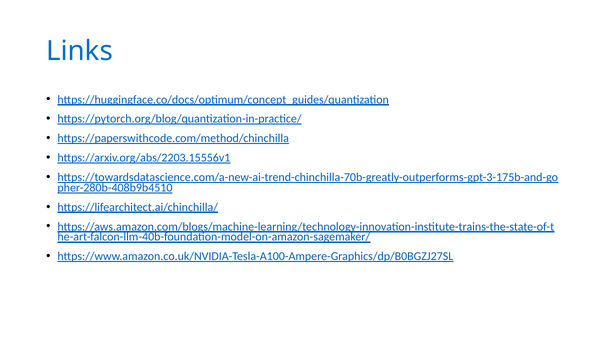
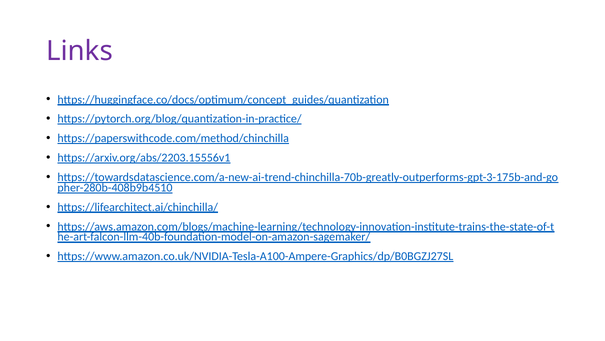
Links colour: blue -> purple (80, 51)
